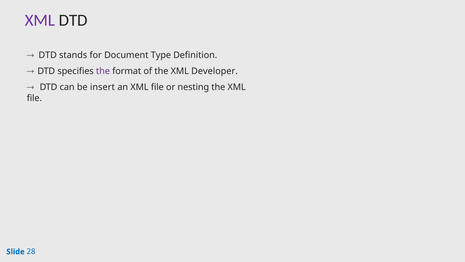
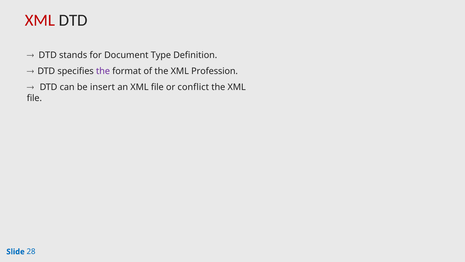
XML colour: purple -> red (40, 20)
Developer: Developer -> Profession (215, 71)
nesting: nesting -> conflict (193, 87)
